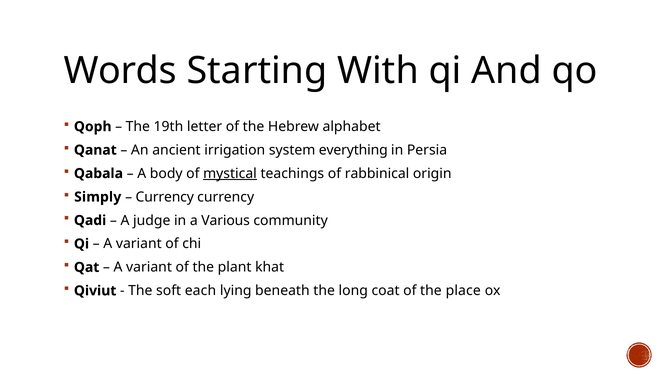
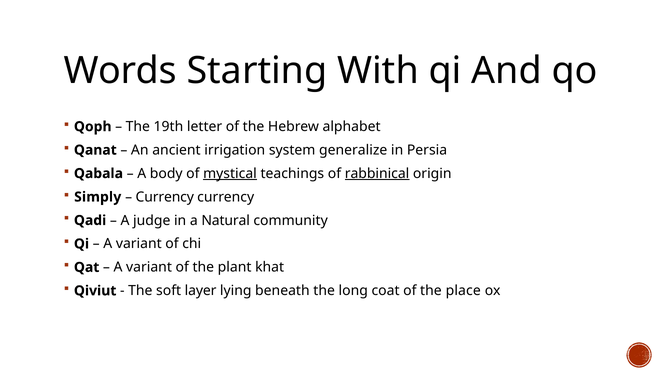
everything: everything -> generalize (353, 150)
rabbinical underline: none -> present (377, 173)
Various: Various -> Natural (226, 220)
each: each -> layer (201, 291)
